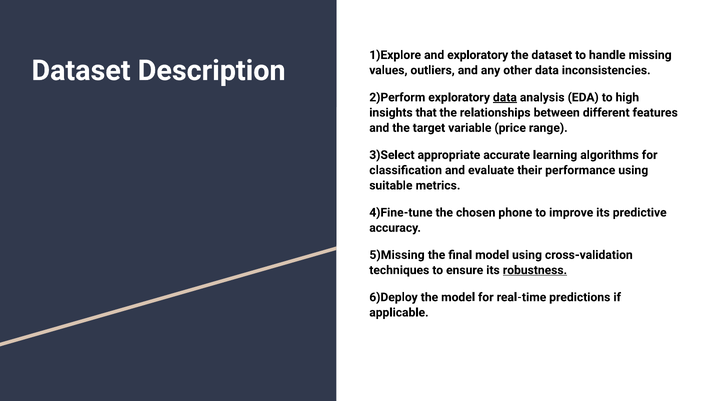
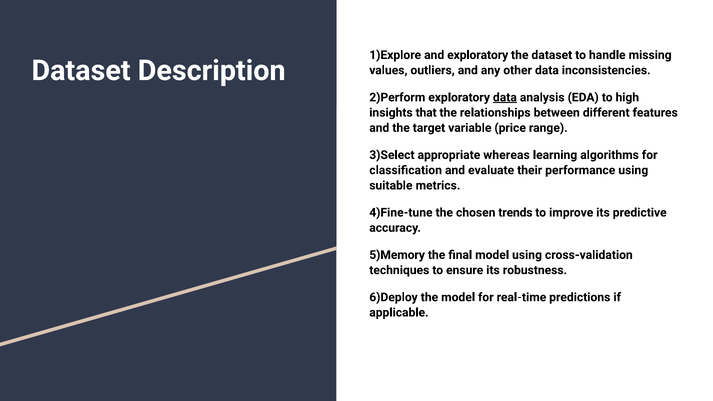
accurate: accurate -> whereas (507, 155)
phone: phone -> trends (515, 213)
5)Missing: 5)Missing -> 5)Memory (397, 255)
robustness underline: present -> none (535, 270)
